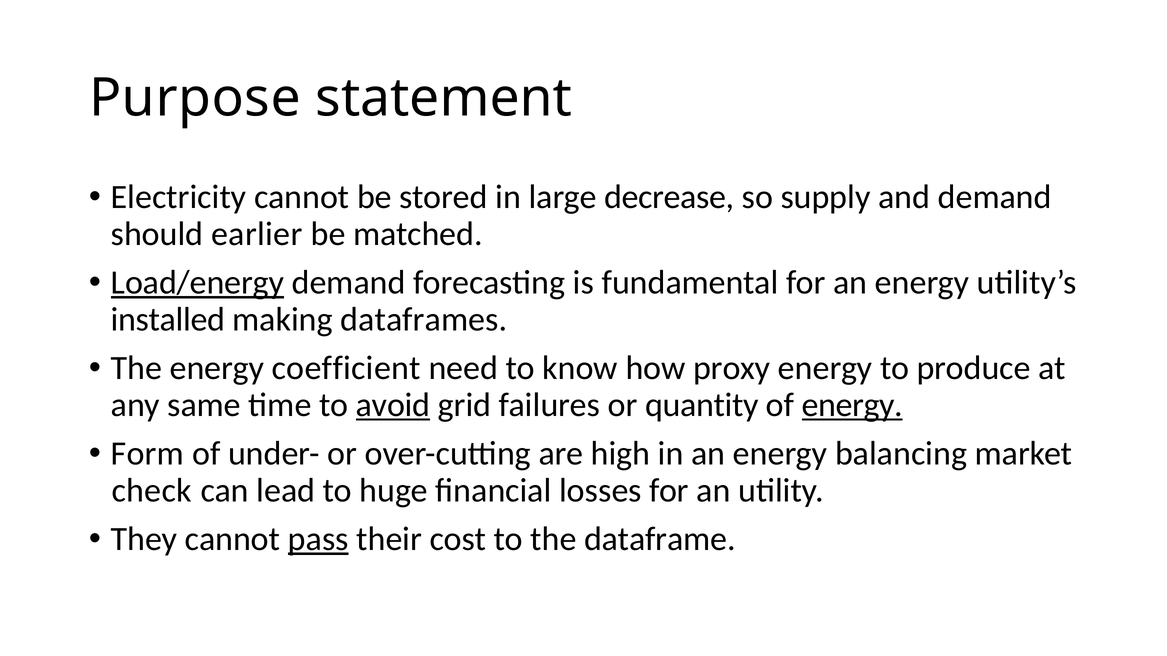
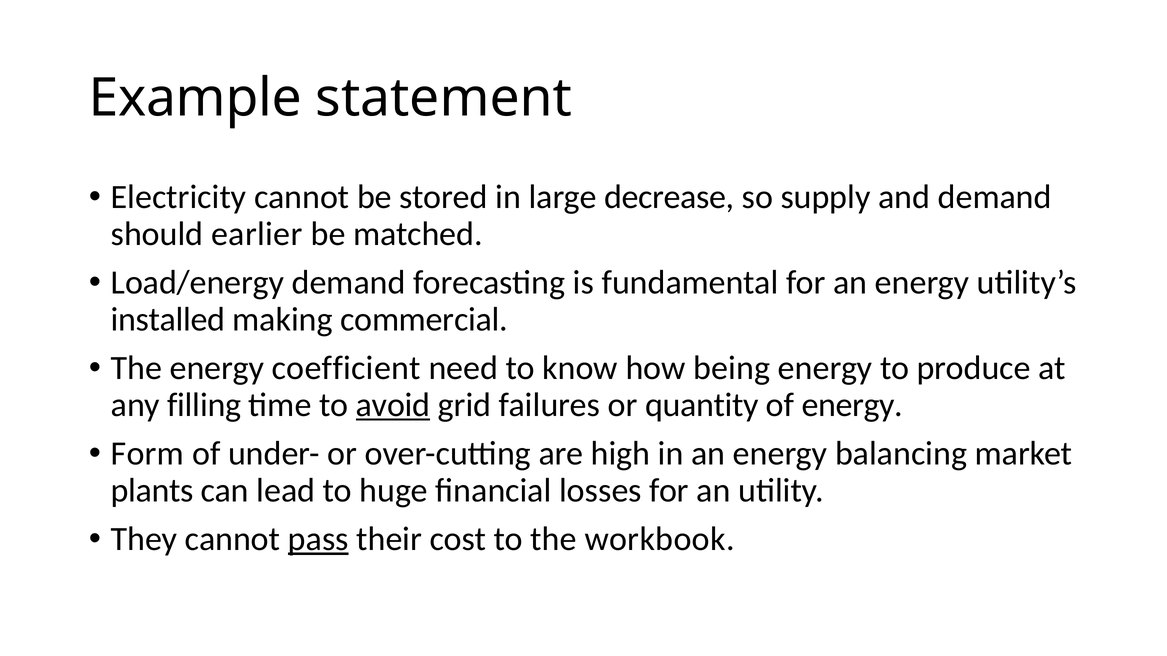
Purpose: Purpose -> Example (195, 98)
Load/energy underline: present -> none (197, 283)
dataframes: dataframes -> commercial (424, 319)
proxy: proxy -> being (732, 368)
same: same -> filling (204, 405)
energy underline: present -> none (852, 405)
check: check -> plants (152, 491)
dataframe: dataframe -> workbook (660, 539)
